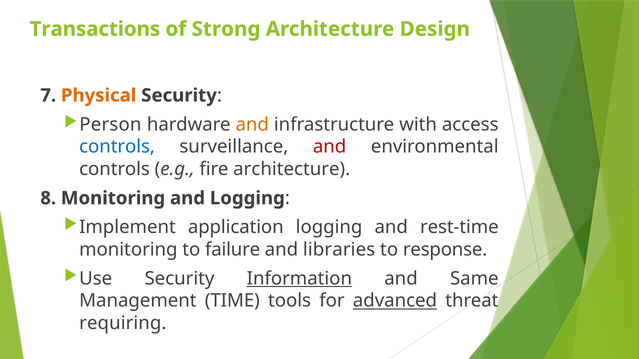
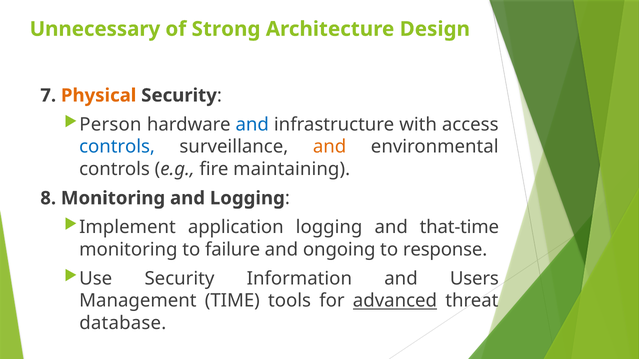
Transactions: Transactions -> Unnecessary (95, 29)
and colour: orange -> blue (252, 125)
and colour: red -> orange (330, 147)
fire architecture: architecture -> maintaining (292, 169)
rest-time: rest-time -> that-time (459, 227)
libraries: libraries -> ongoing (339, 250)
Information underline: present -> none (299, 279)
Same: Same -> Users (474, 279)
requiring: requiring -> database (123, 324)
